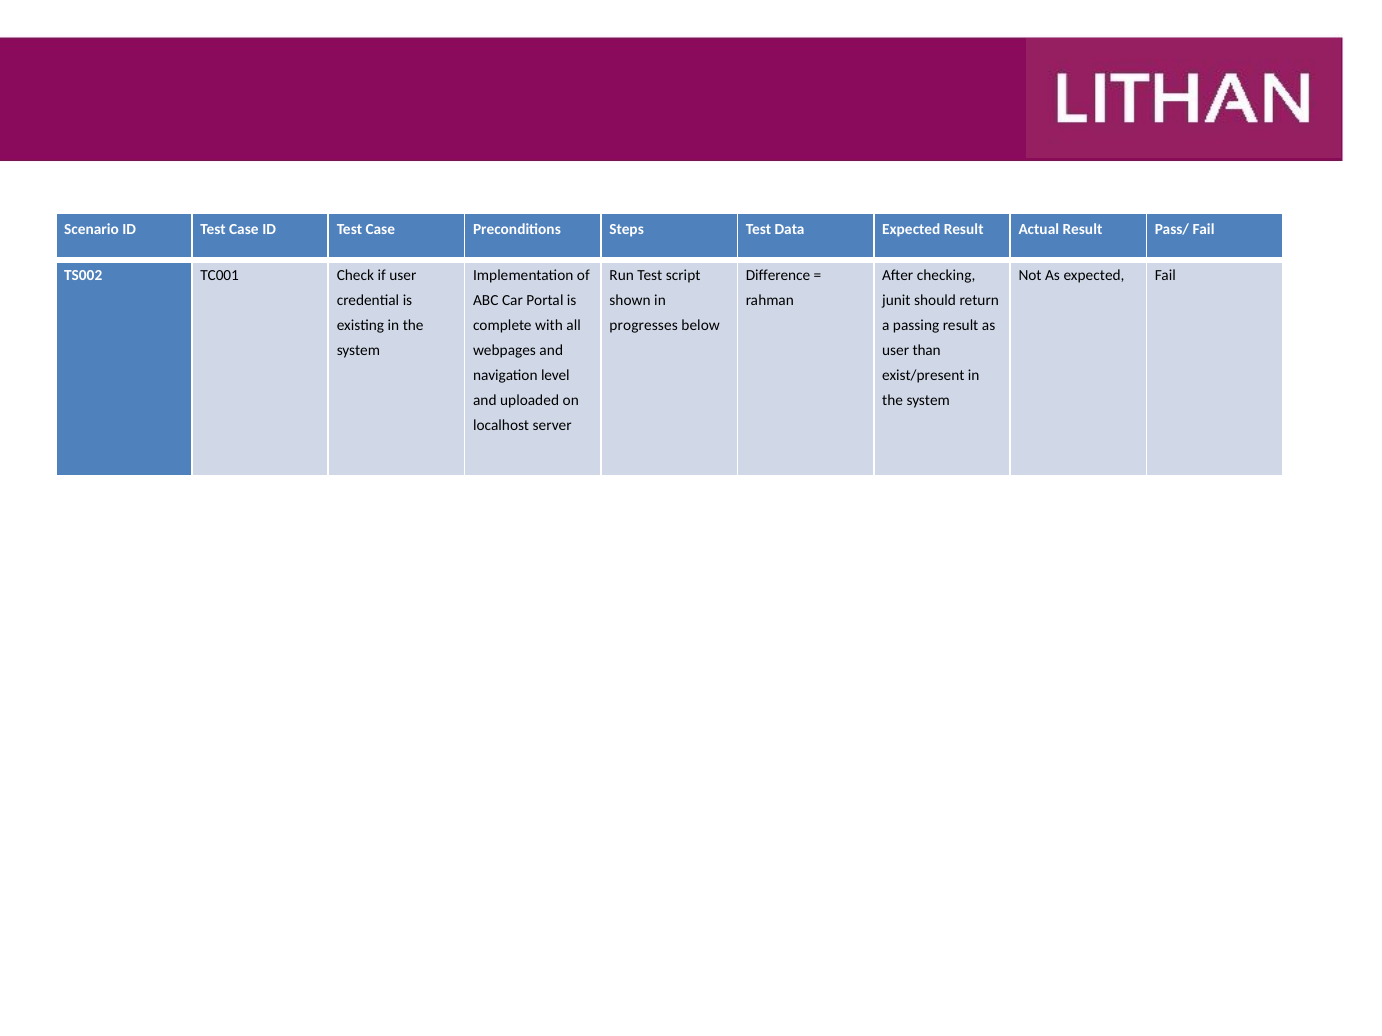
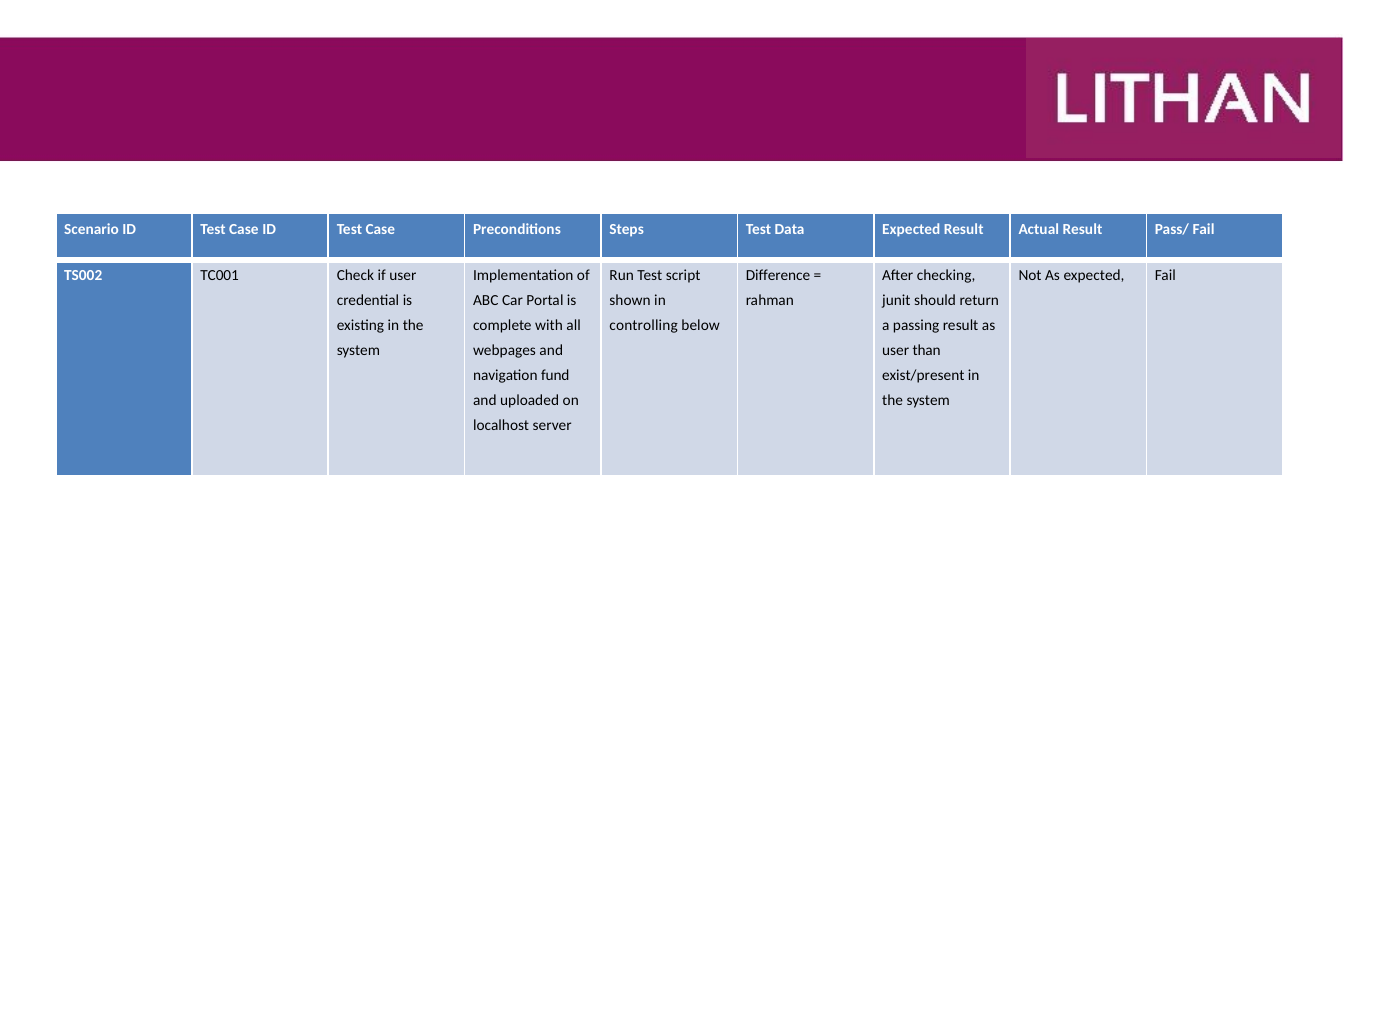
progresses: progresses -> controlling (644, 326)
level: level -> fund (555, 376)
